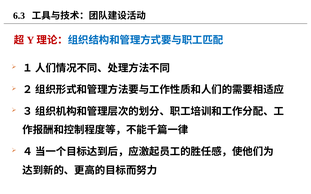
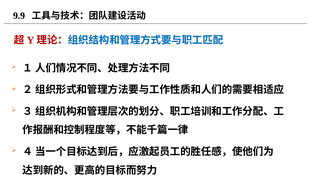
6.3: 6.3 -> 9.9 (19, 16)
